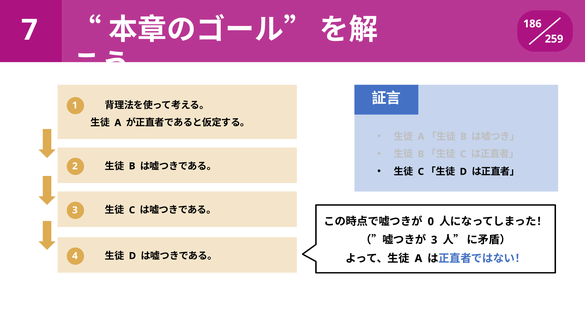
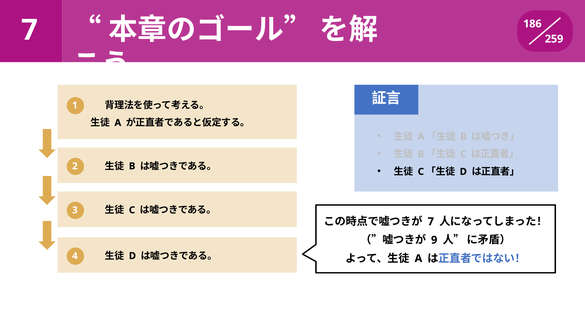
0: 0 -> 7 (431, 222)
3: 3 -> 9 (434, 240)
